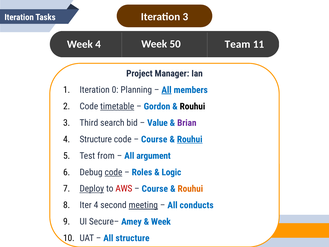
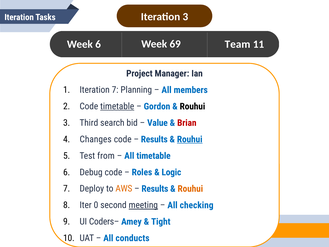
Week 4: 4 -> 6 (98, 44)
50: 50 -> 69 (175, 44)
Iteration 0: 0 -> 7 (115, 90)
All underline: present -> none (167, 90)
Brian colour: purple -> red (187, 123)
Structure: Structure -> Changes (96, 139)
Course: Course -> Results (154, 139)
All argument: argument -> timetable (153, 156)
code underline: present -> none (113, 172)
Deploy underline: present -> none (92, 189)
AWS colour: red -> orange (124, 189)
Course: Course -> Results (155, 189)
Iter 4: 4 -> 0 (96, 205)
conducts: conducts -> checking (197, 205)
Secure–: Secure– -> Coders– (104, 221)
Week: Week -> Tight (161, 221)
All structure: structure -> conducts (132, 238)
